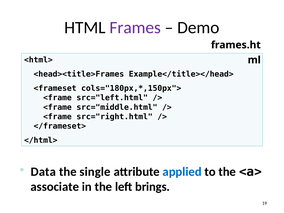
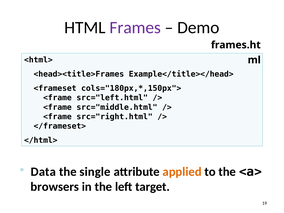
applied colour: blue -> orange (182, 172)
associate: associate -> browsers (55, 187)
brings: brings -> target (153, 187)
